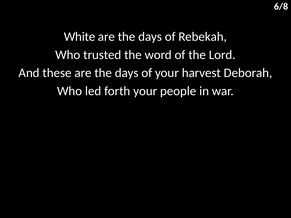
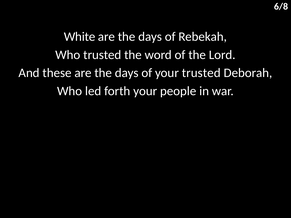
your harvest: harvest -> trusted (201, 73)
